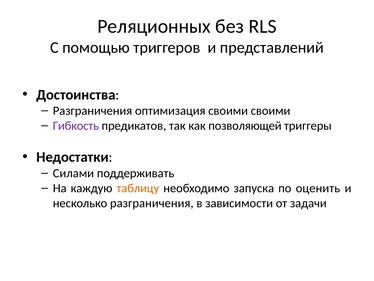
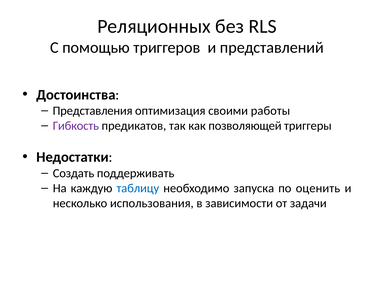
Разграничения: Разграничения -> Представления (93, 111)
своими своими: своими -> работы (270, 111)
Силами: Силами -> Создать (74, 173)
таблицу colour: orange -> blue (138, 188)
несколько разграничения: разграничения -> использования (152, 203)
